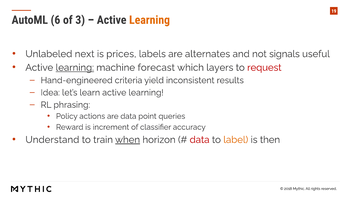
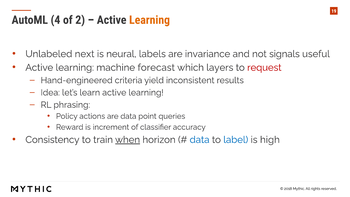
6: 6 -> 4 (55, 20)
3: 3 -> 2 (80, 20)
prices: prices -> neural (121, 54)
alternates: alternates -> invariance (208, 54)
learning underline: present -> none (75, 67)
Understand: Understand -> Consistency (52, 140)
data colour: red -> blue (200, 140)
label colour: orange -> blue (236, 140)
then: then -> high (270, 140)
